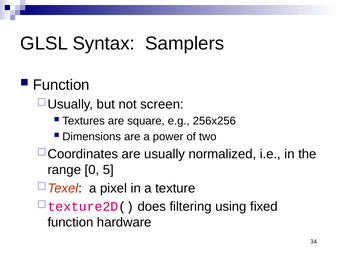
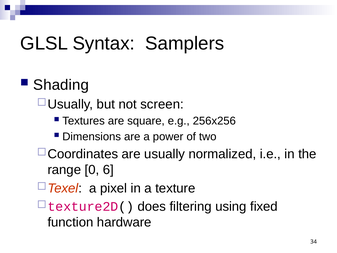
Function: Function -> Shading (61, 85)
5: 5 -> 6 (108, 170)
